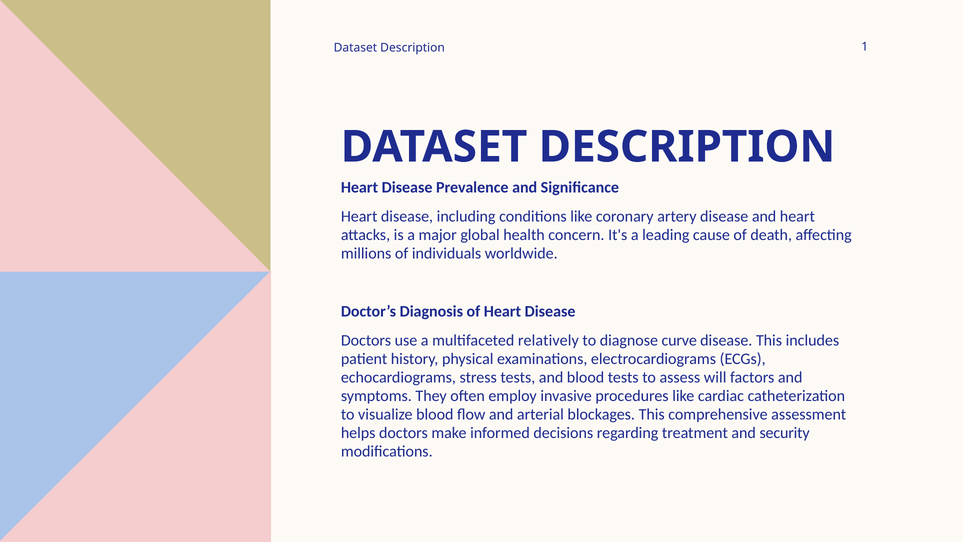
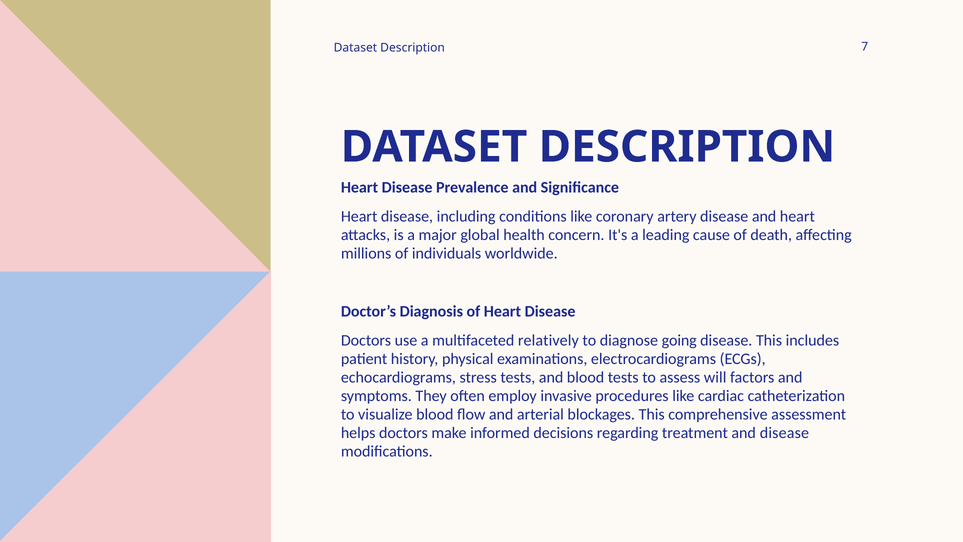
1: 1 -> 7 (865, 47)
curve: curve -> going (679, 340)
and security: security -> disease (784, 433)
